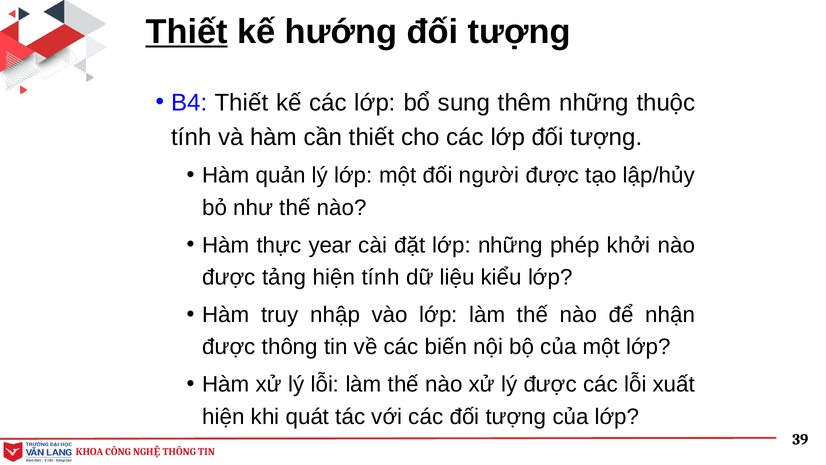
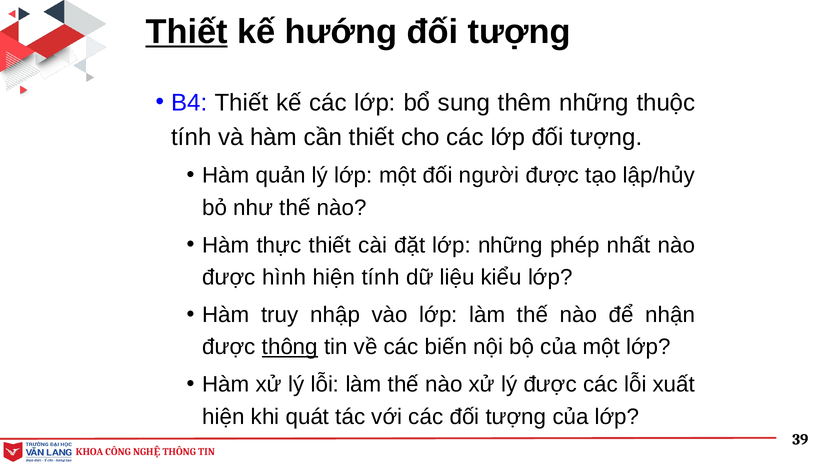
thực year: year -> thiết (330, 245)
khởi: khởi -> nhất (629, 245)
tảng: tảng -> hình (284, 277)
thông underline: none -> present (290, 347)
